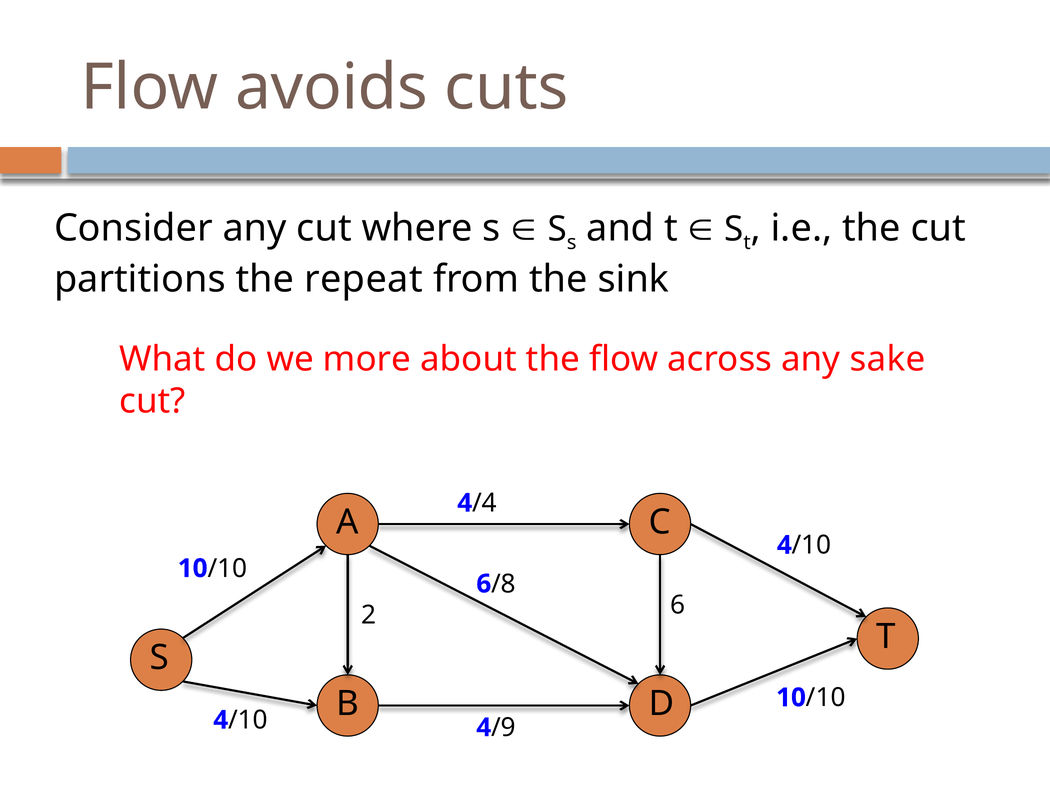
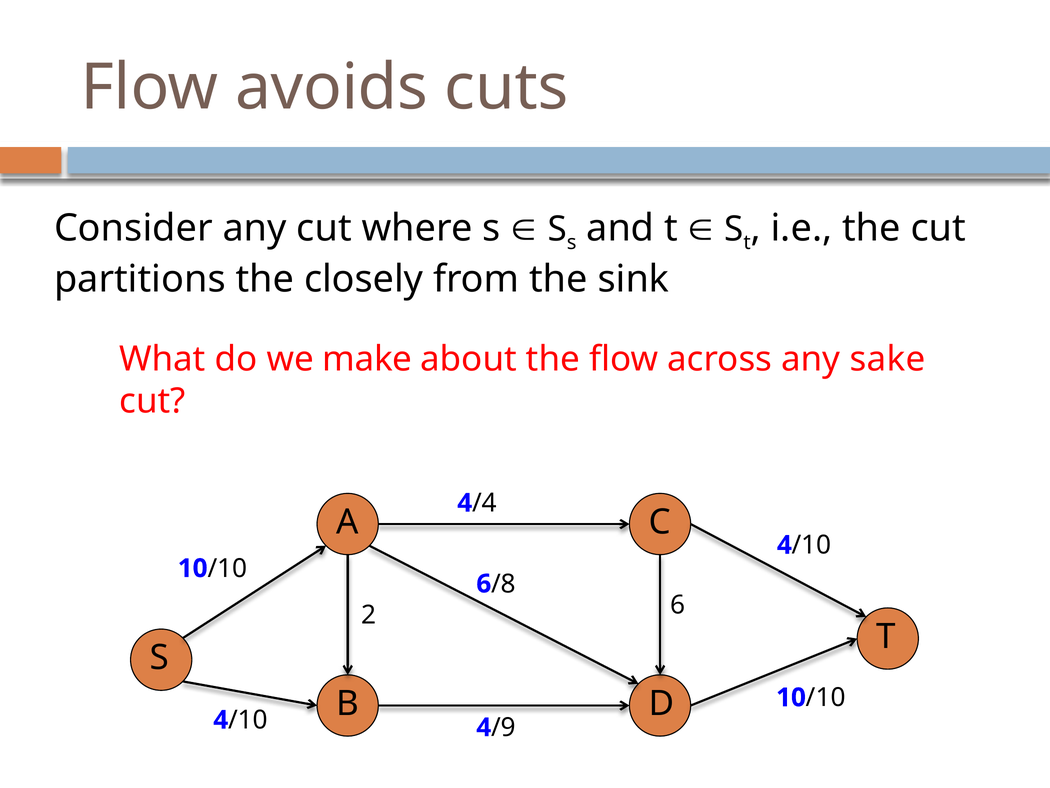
repeat: repeat -> closely (364, 279)
more: more -> make (367, 359)
